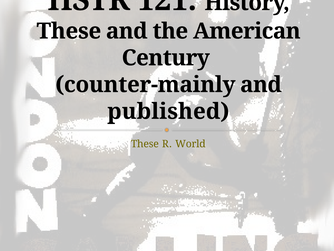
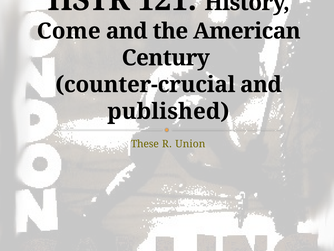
These: These -> Come (69, 31)
counter-mainly: counter-mainly -> counter-crucial (145, 85)
World: World -> Union (190, 144)
